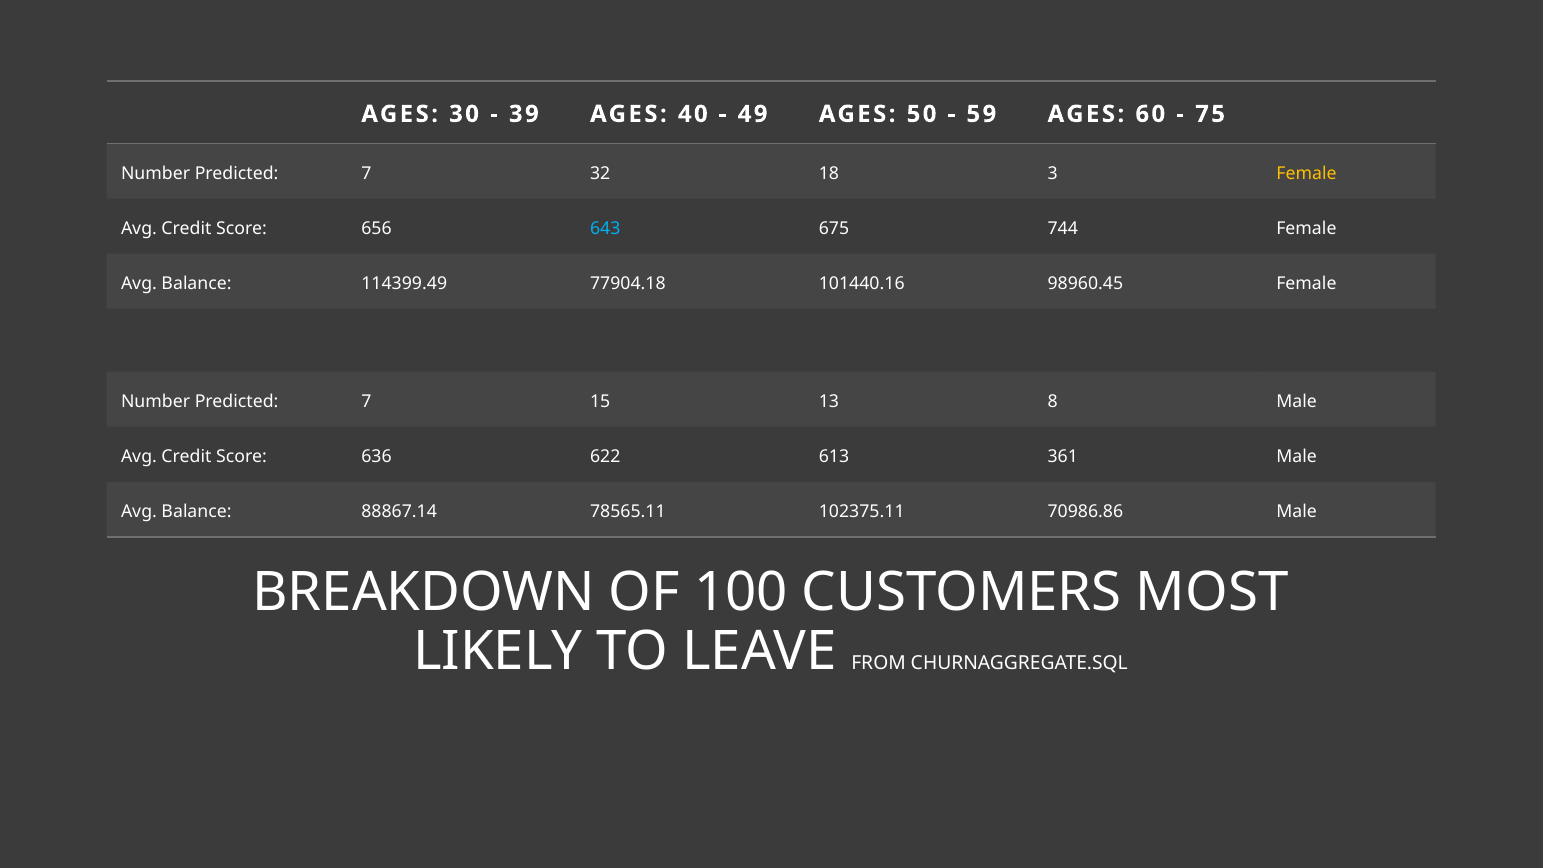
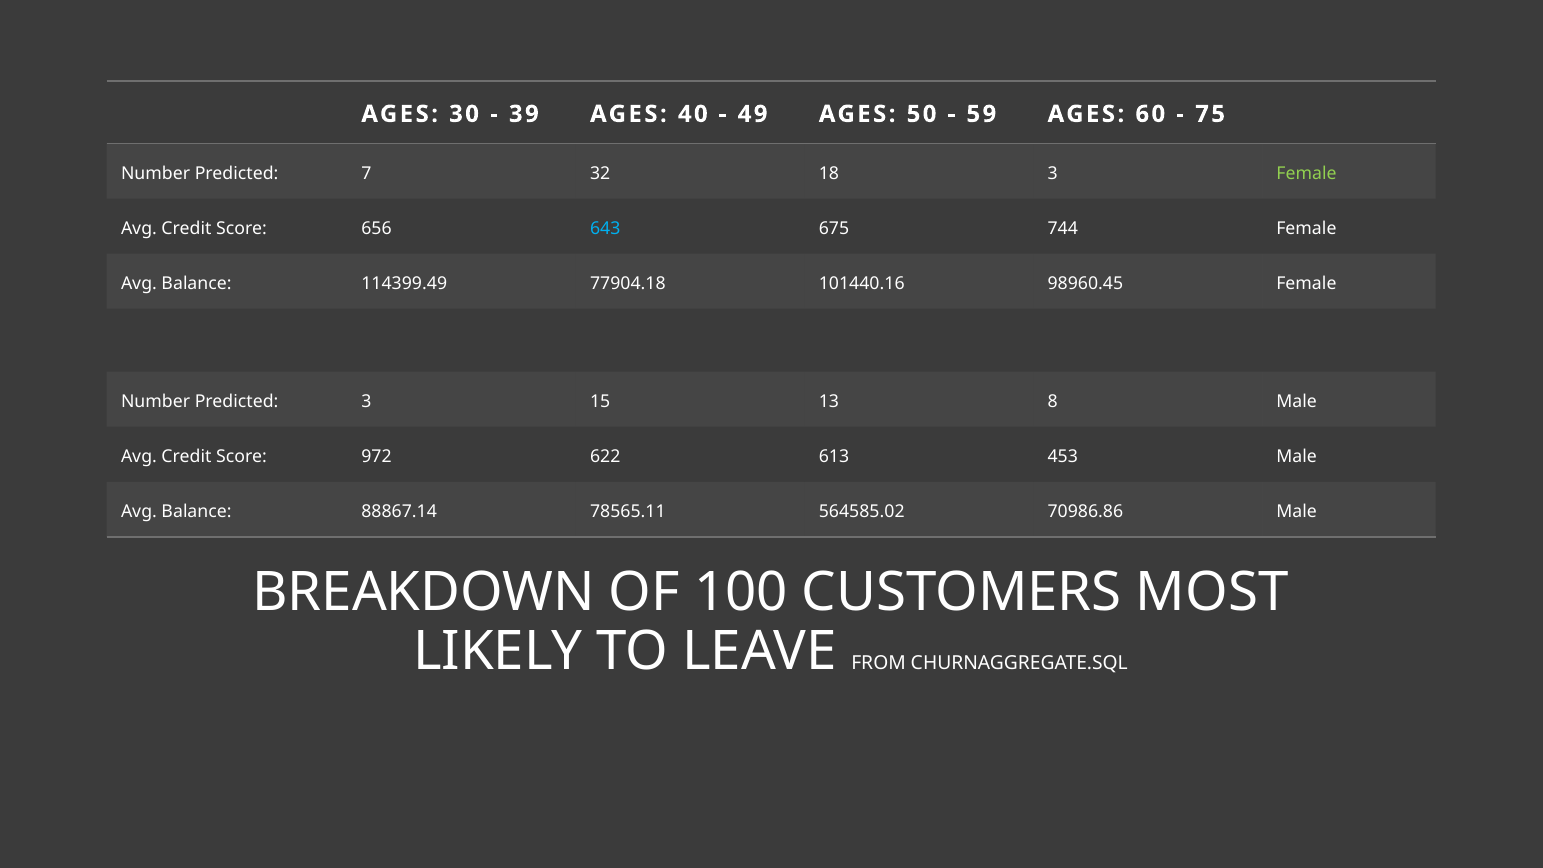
Female colour: yellow -> light green (1306, 173)
7: 7 -> 3 (366, 401)
636: 636 -> 972 (376, 456)
361: 361 -> 453 (1063, 456)
102375.11: 102375.11 -> 564585.02 (862, 512)
